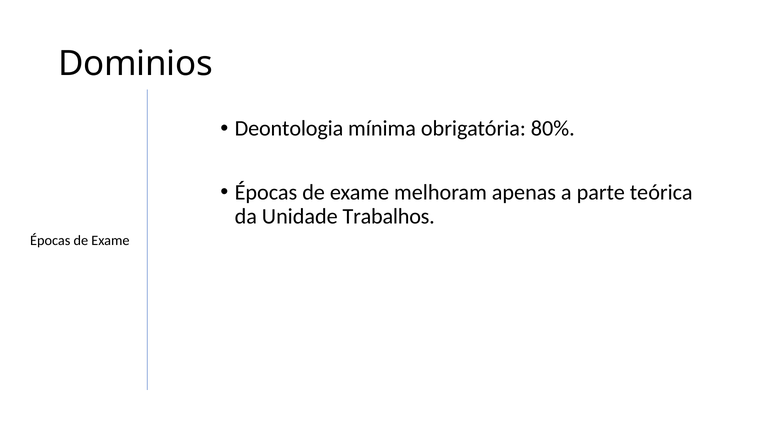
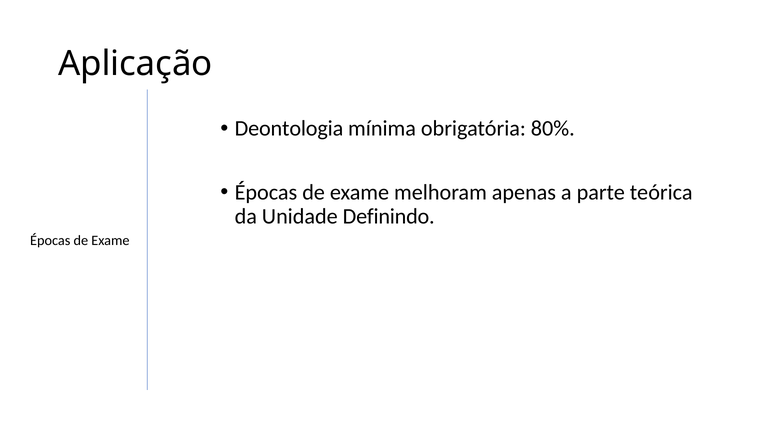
Dominios: Dominios -> Aplicação (135, 64)
Trabalhos: Trabalhos -> Definindo (389, 216)
